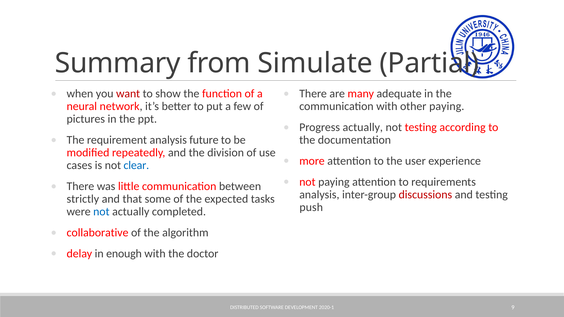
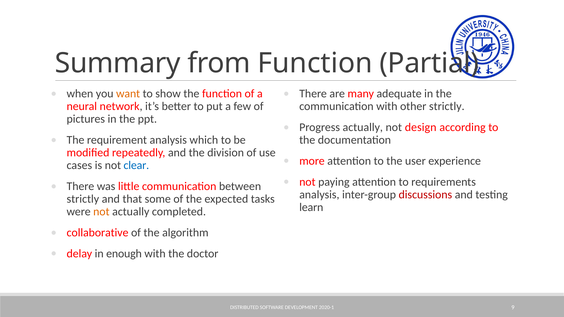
from Simulate: Simulate -> Function (315, 63)
want colour: red -> orange (128, 94)
other paying: paying -> strictly (447, 106)
not testing: testing -> design (421, 127)
future: future -> which (204, 140)
push: push -> learn (311, 207)
not colour: blue -> orange (101, 212)
